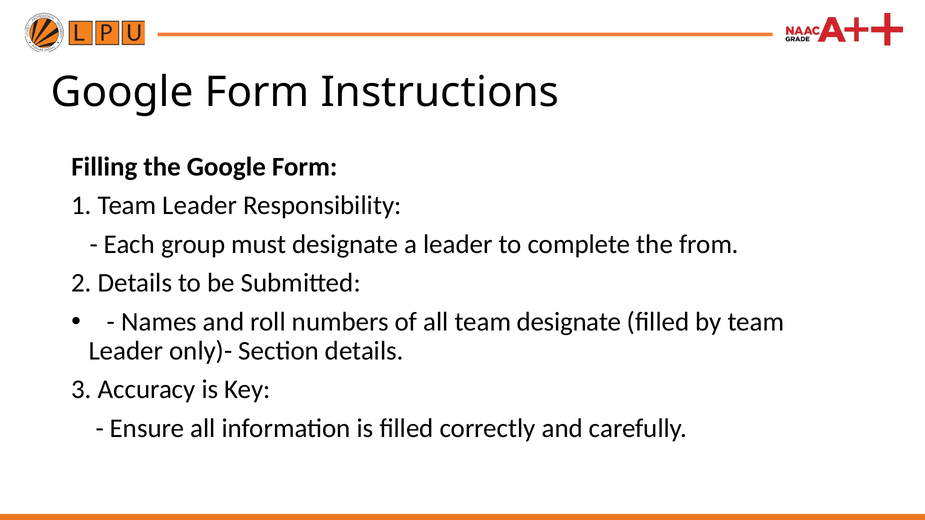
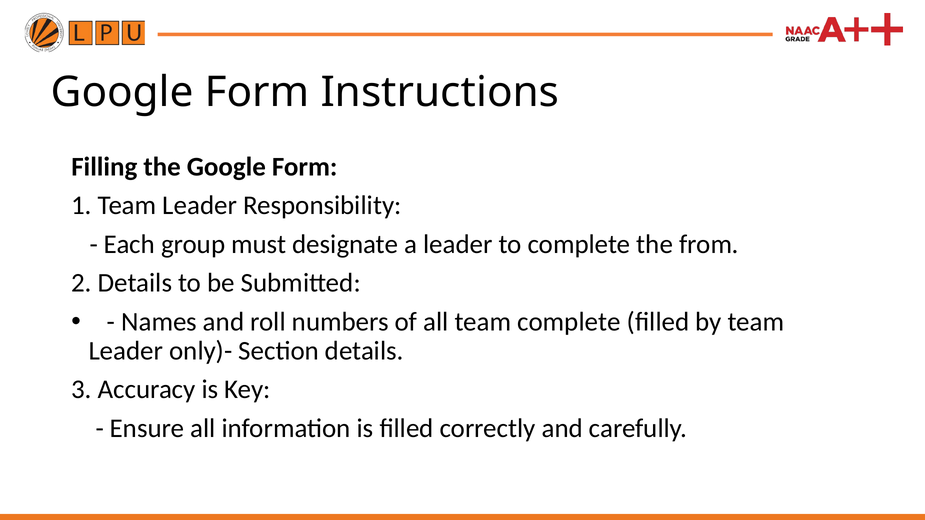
team designate: designate -> complete (569, 322)
